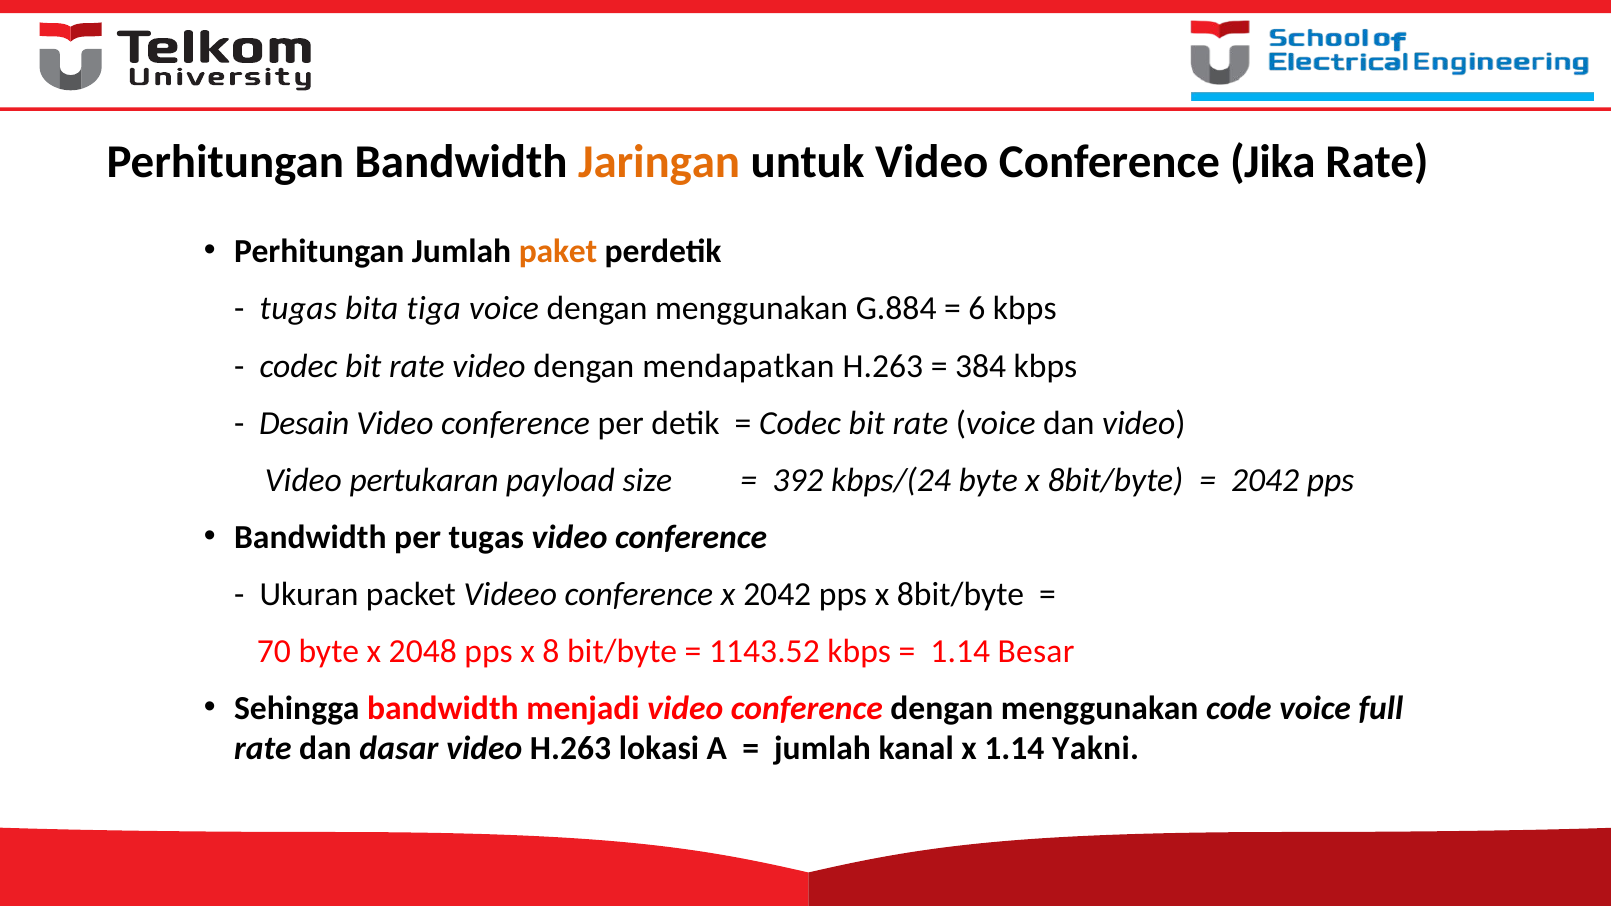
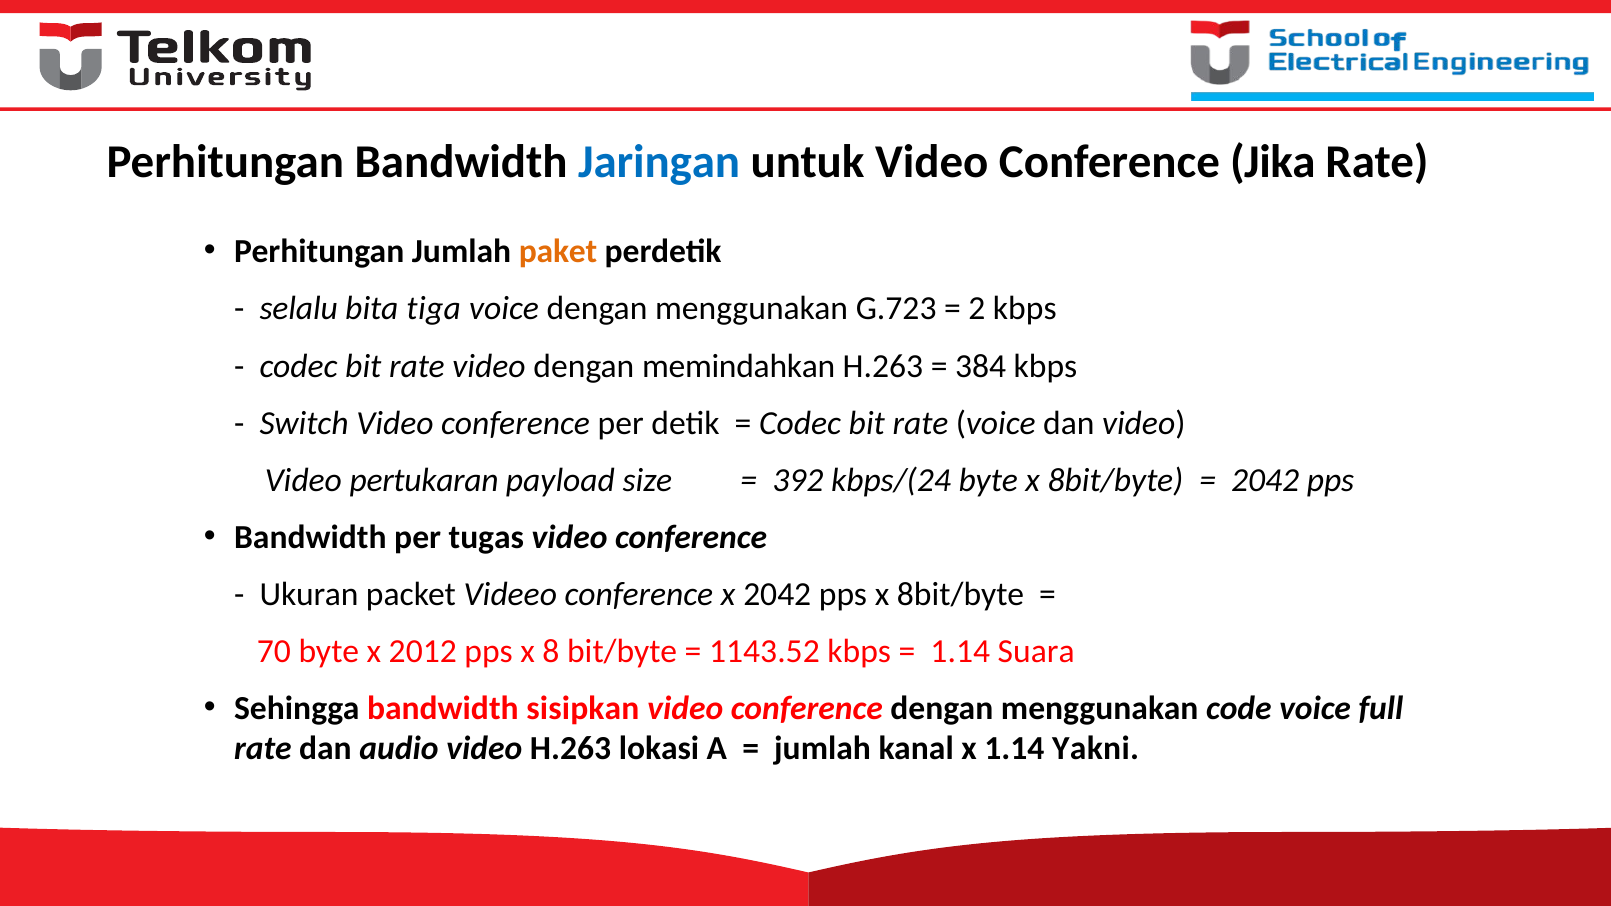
Jaringan colour: orange -> blue (659, 162)
tugas: tugas -> selalu (299, 309)
G.884: G.884 -> G.723 (896, 309)
6: 6 -> 2 (977, 309)
mendapatkan: mendapatkan -> memindahkan (739, 366)
Desain: Desain -> Switch (304, 423)
2048: 2048 -> 2012 (423, 651)
Besar: Besar -> Suara (1036, 651)
menjadi: menjadi -> sisipkan (583, 708)
dasar: dasar -> audio (399, 749)
